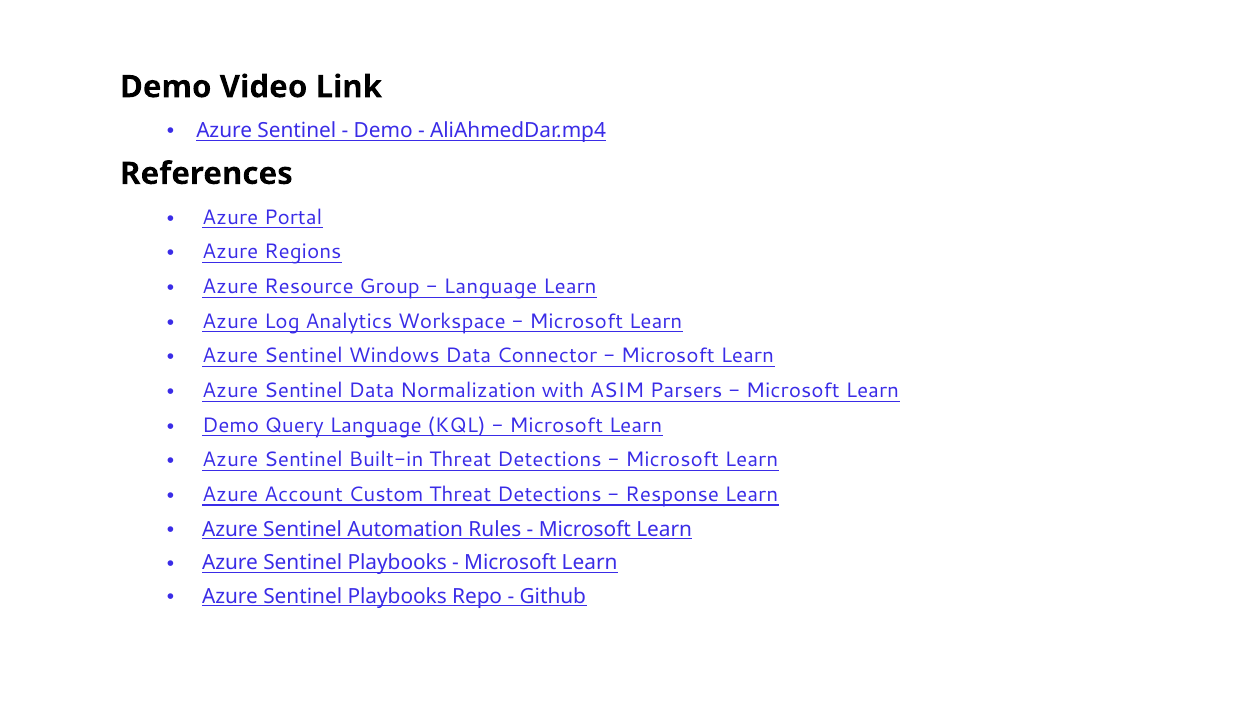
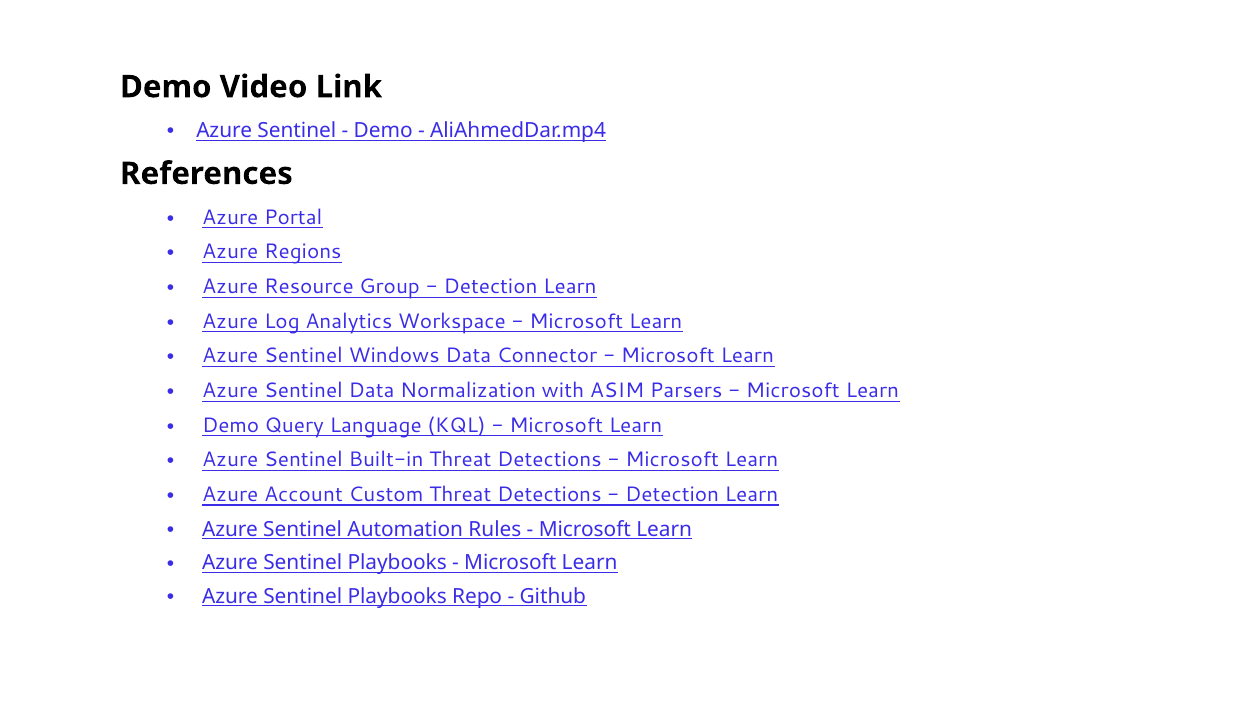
Language: Language -> Detection (491, 287)
Response: Response -> Detection (672, 495)
